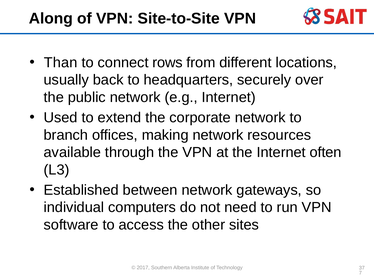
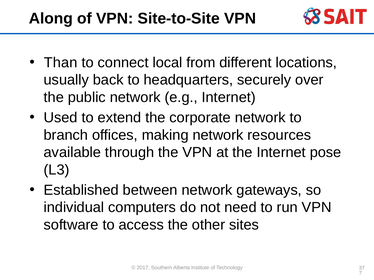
rows: rows -> local (167, 63)
often: often -> pose (325, 153)
